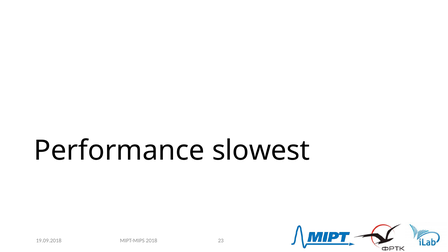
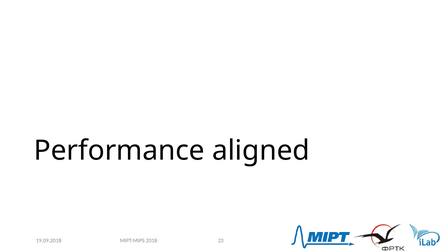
slowest: slowest -> aligned (261, 151)
